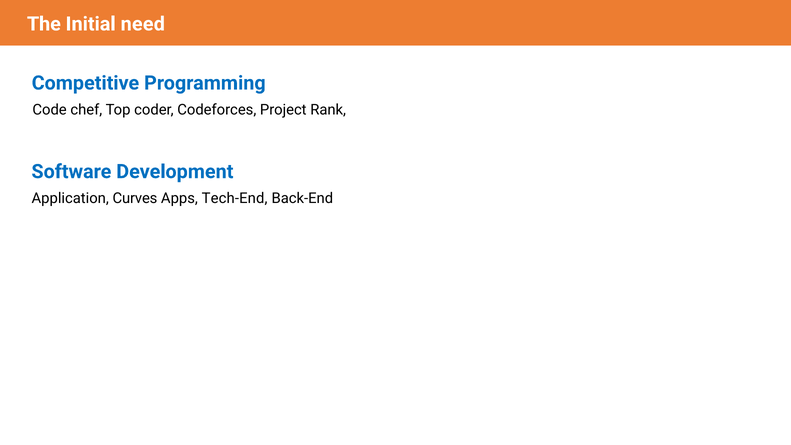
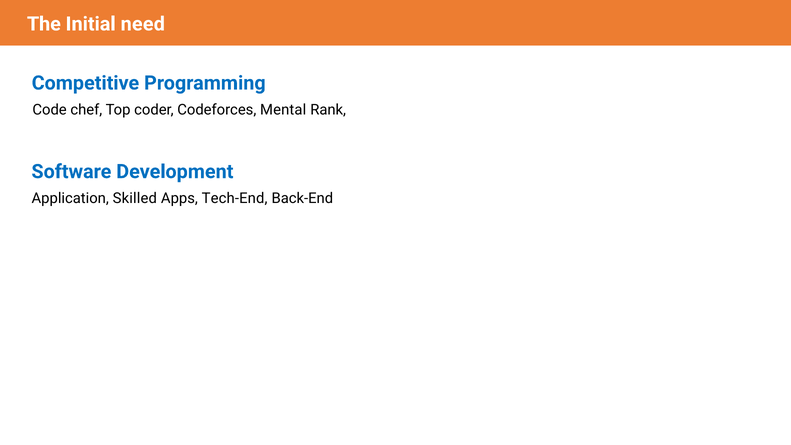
Project: Project -> Mental (283, 110)
Curves: Curves -> Skilled (135, 198)
